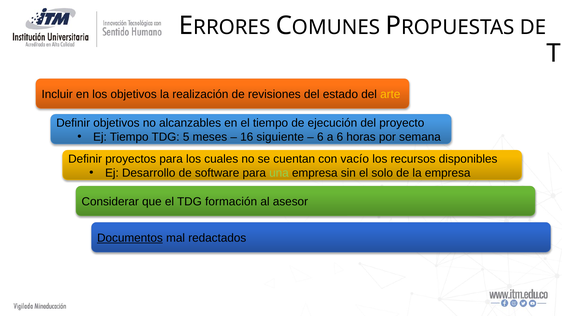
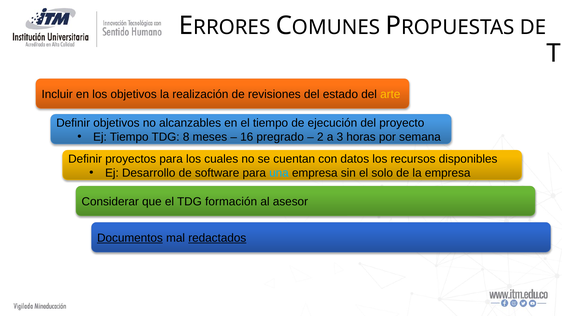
5: 5 -> 8 (186, 137)
siguiente: siguiente -> pregrado (280, 137)
6: 6 -> 2 (320, 137)
a 6: 6 -> 3 (340, 137)
vacío: vacío -> datos (355, 159)
una colour: light green -> light blue (279, 173)
redactados underline: none -> present (217, 238)
